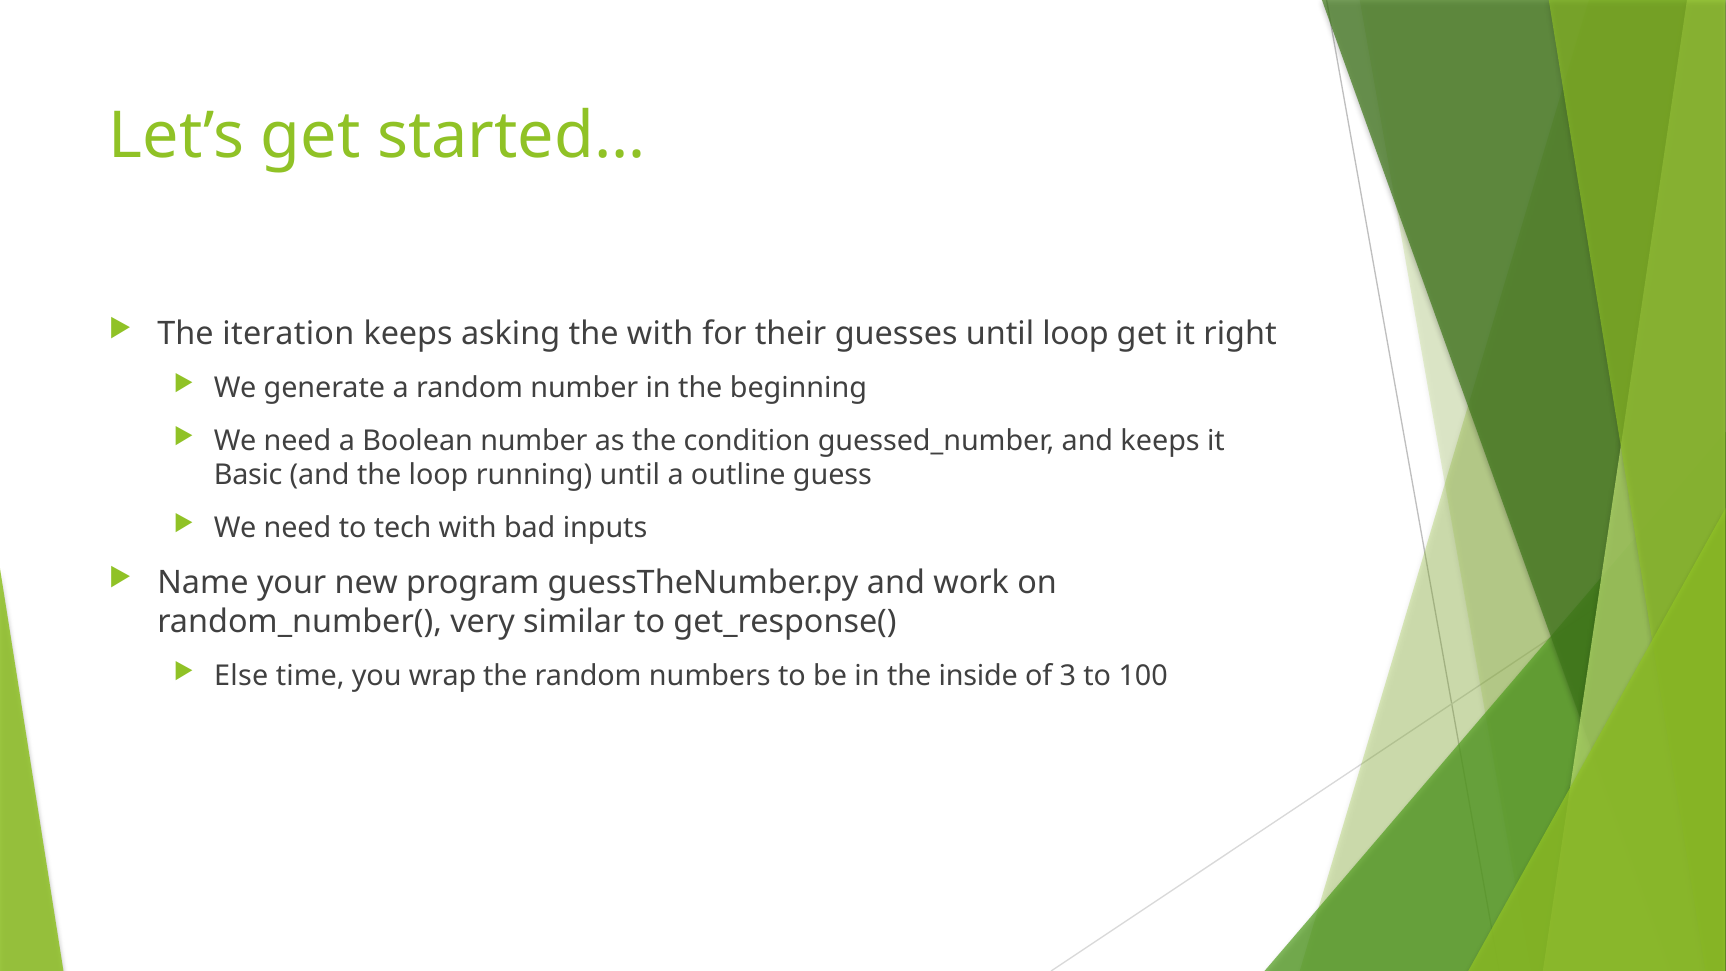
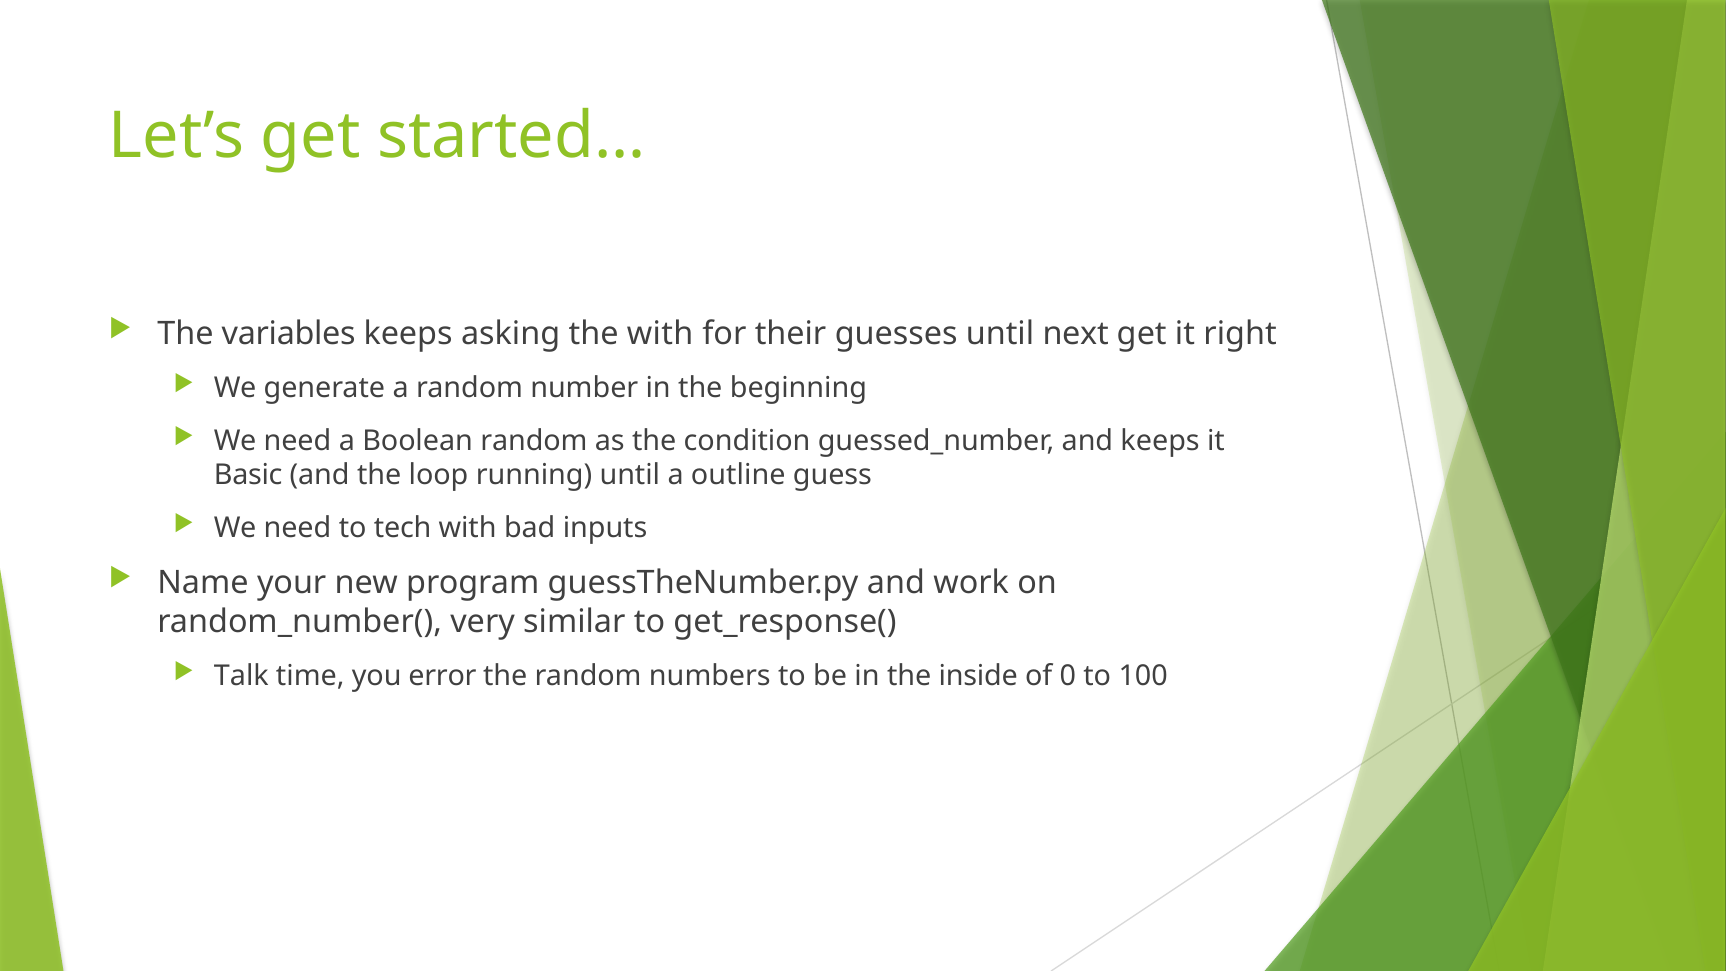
iteration: iteration -> variables (289, 334)
until loop: loop -> next (1076, 334)
Boolean number: number -> random (534, 441)
Else: Else -> Talk (241, 676)
wrap: wrap -> error (442, 676)
3: 3 -> 0 (1068, 676)
